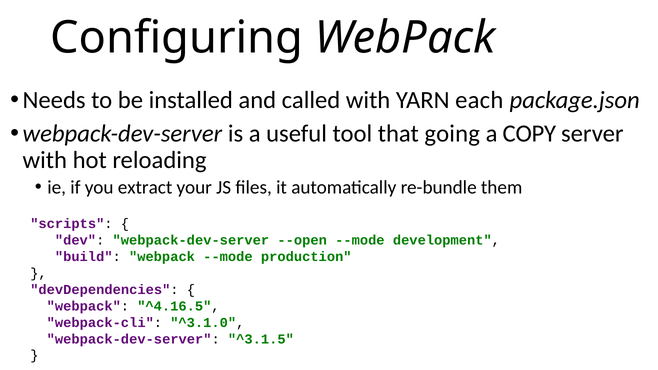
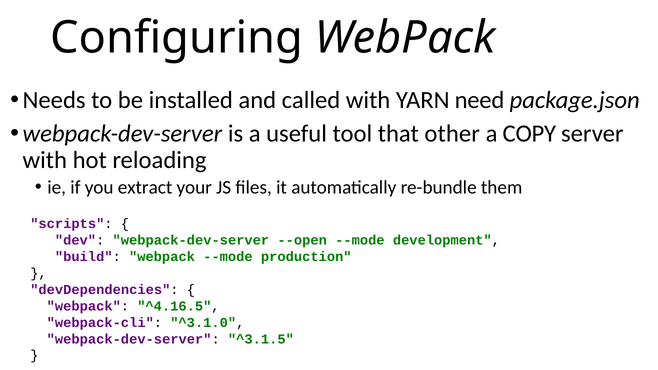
each: each -> need (479, 100)
going: going -> other (452, 134)
